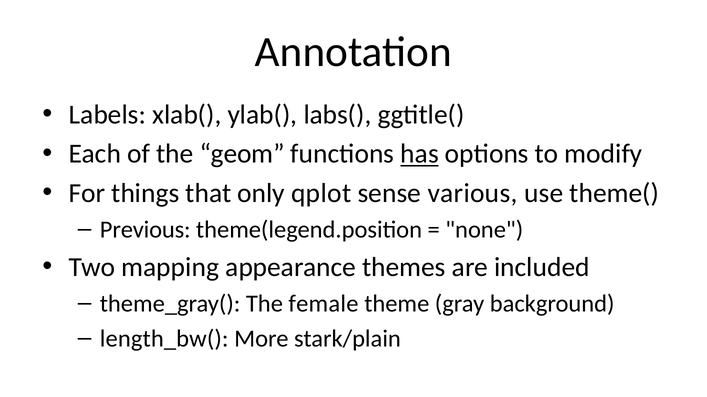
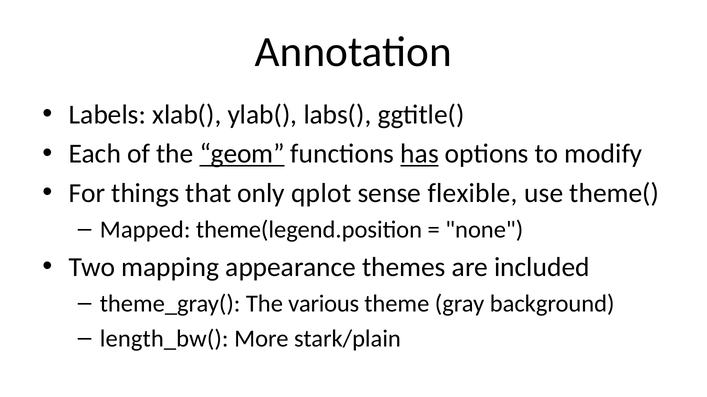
geom underline: none -> present (242, 154)
various: various -> flexible (473, 193)
Previous: Previous -> Mapped (145, 230)
female: female -> various (324, 304)
